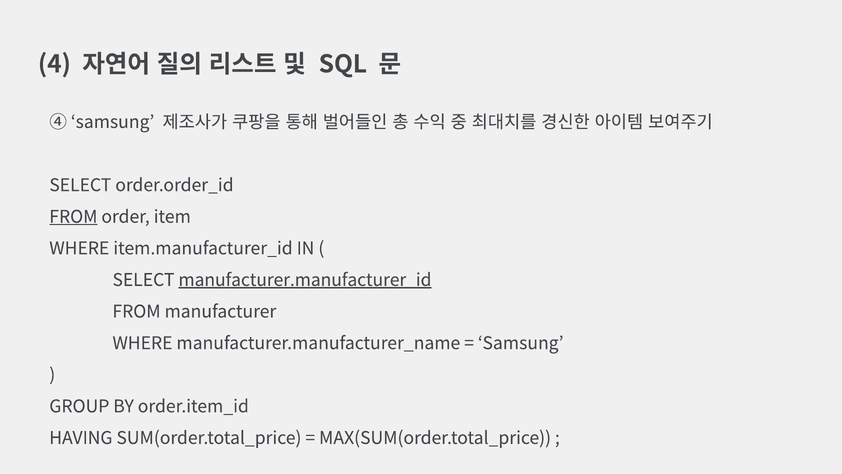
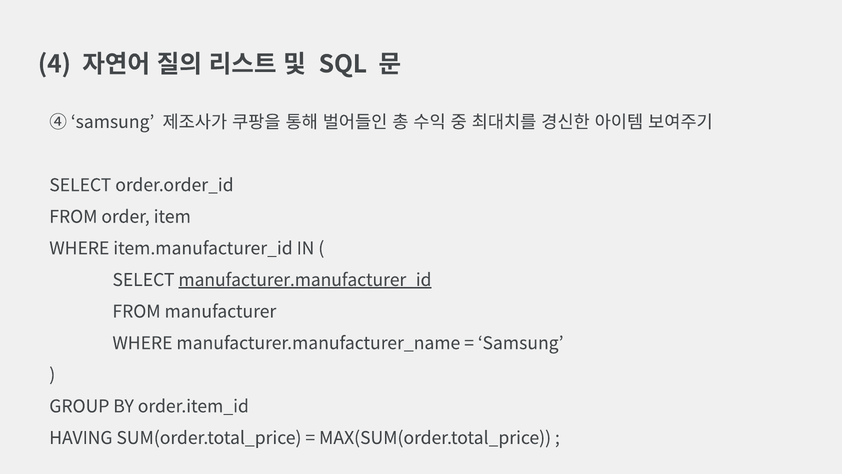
FROM underline: present -> none (73, 217)
